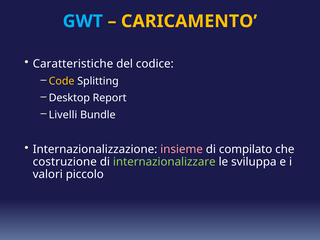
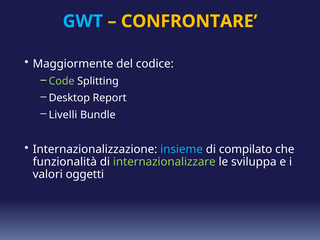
CARICAMENTO: CARICAMENTO -> CONFRONTARE (189, 21)
Caratteristiche: Caratteristiche -> Maggiormente (73, 64)
Code colour: yellow -> light green (62, 81)
insieme colour: pink -> light blue (182, 149)
costruzione: costruzione -> funzionalità (65, 162)
piccolo: piccolo -> oggetti (85, 174)
